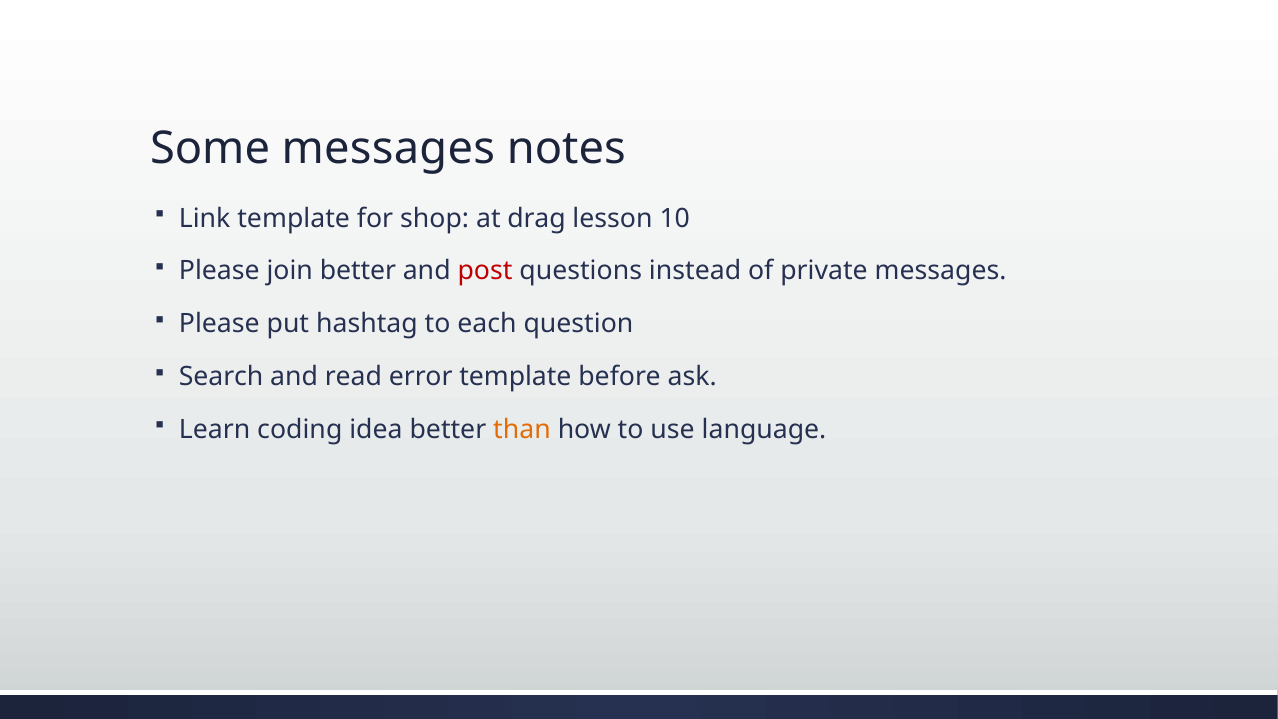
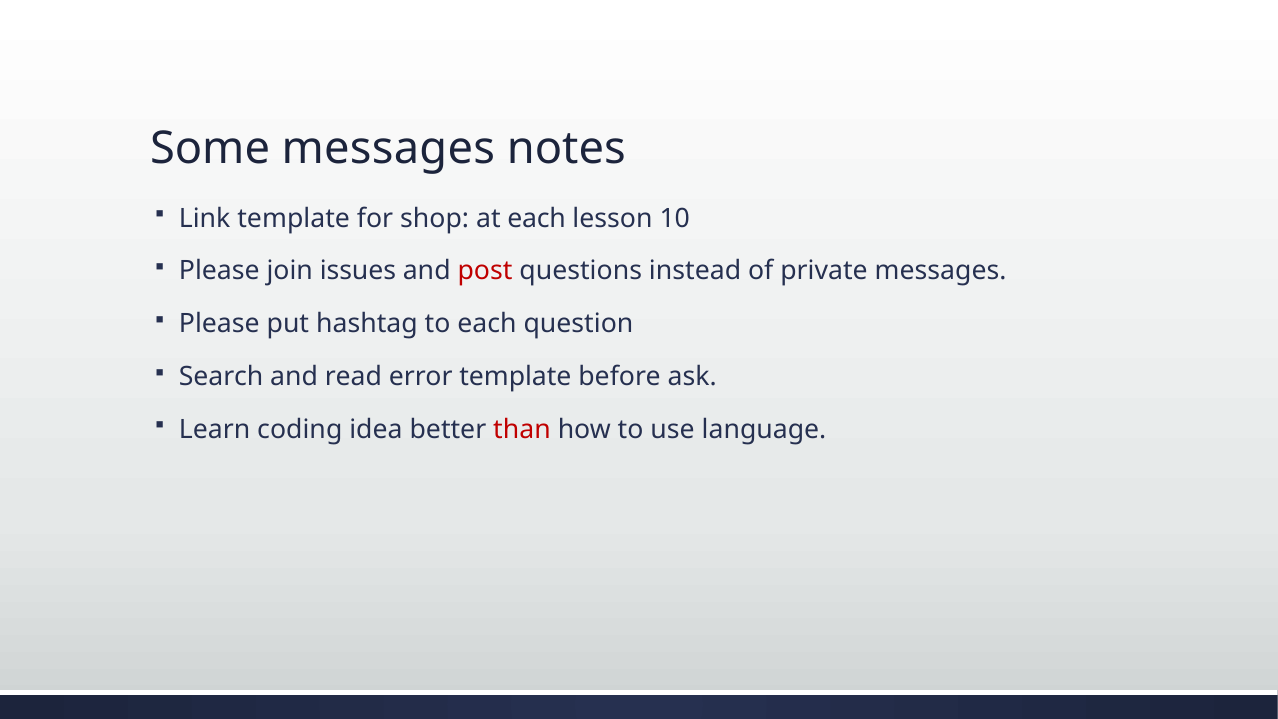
at drag: drag -> each (537, 218)
join better: better -> issues (358, 271)
than colour: orange -> red (522, 429)
